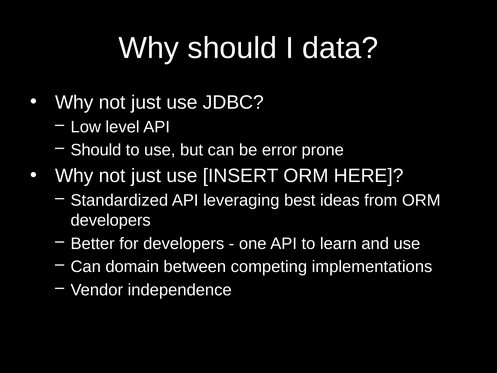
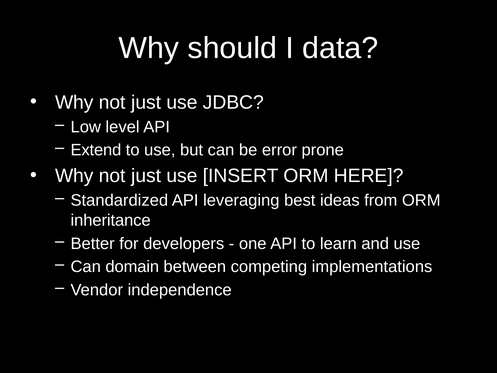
Should: Should -> Extend (96, 150)
developers: developers -> inheritance (111, 220)
